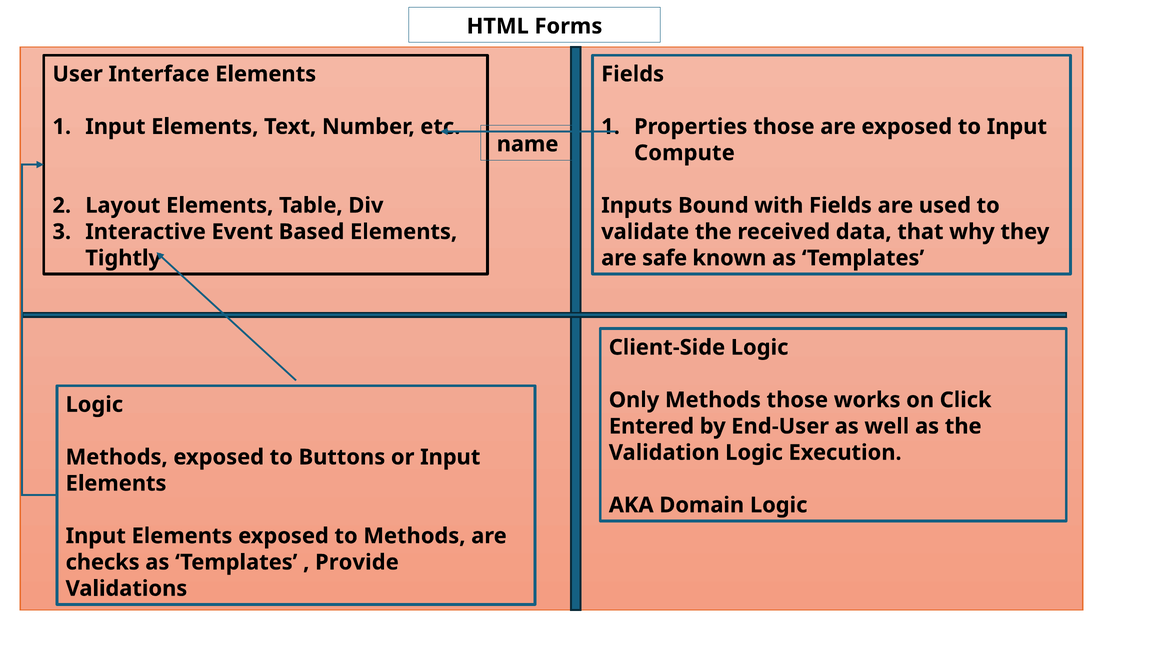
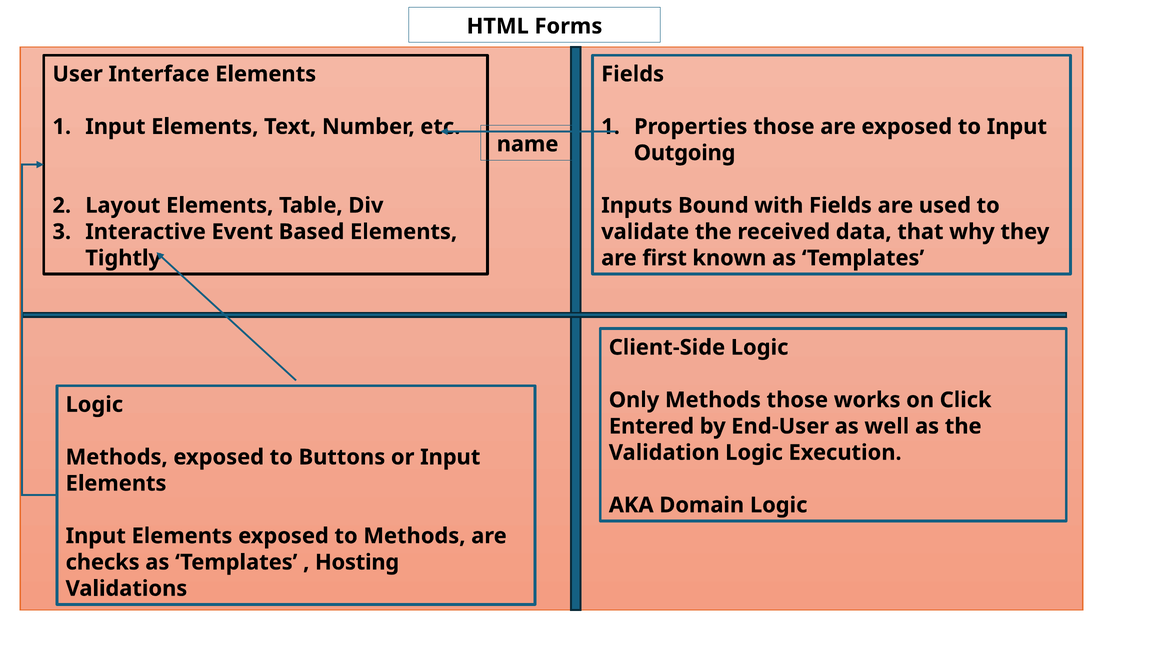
Compute: Compute -> Outgoing (685, 153)
safe: safe -> first (665, 258)
Provide: Provide -> Hosting (357, 562)
